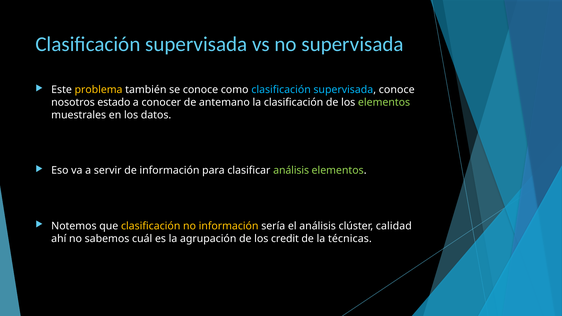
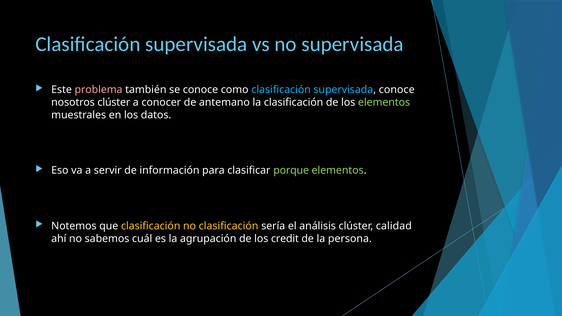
problema colour: yellow -> pink (99, 90)
nosotros estado: estado -> clúster (114, 102)
clasificar análisis: análisis -> porque (291, 171)
no información: información -> clasificación (229, 226)
técnicas: técnicas -> persona (350, 239)
